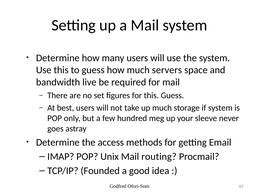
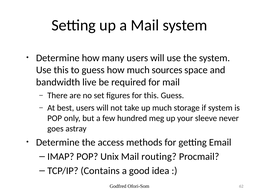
servers: servers -> sources (167, 70)
Founded: Founded -> Contains (100, 170)
